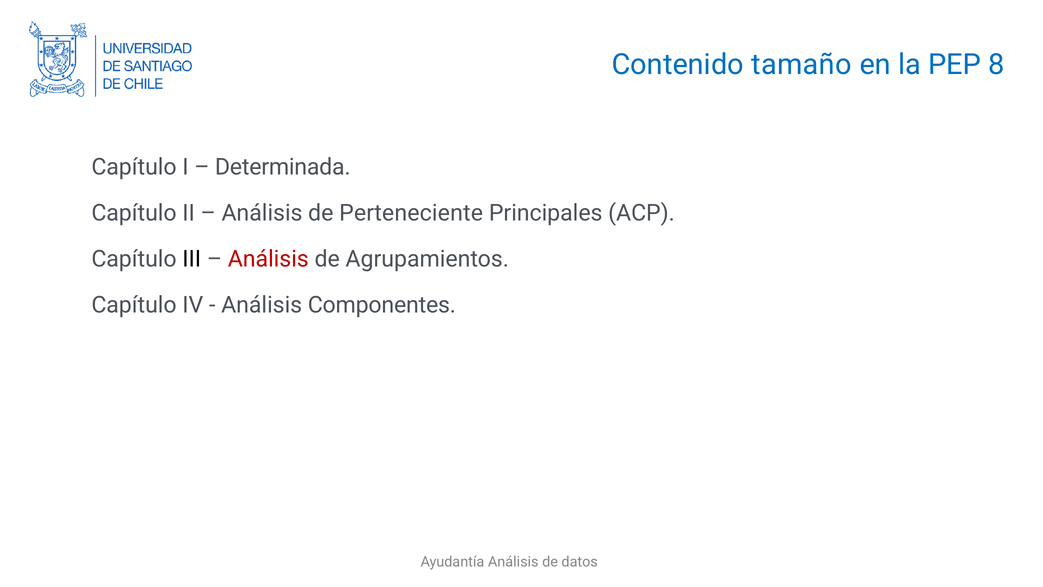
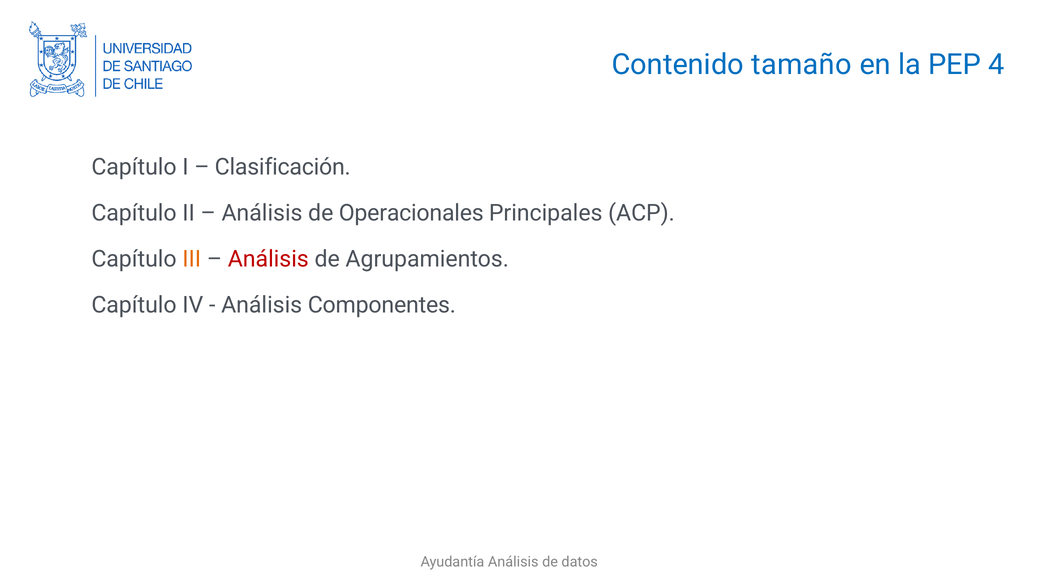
8: 8 -> 4 (997, 65)
Determinada: Determinada -> Clasificación (283, 167)
Perteneciente: Perteneciente -> Operacionales (411, 213)
III colour: black -> orange (192, 259)
